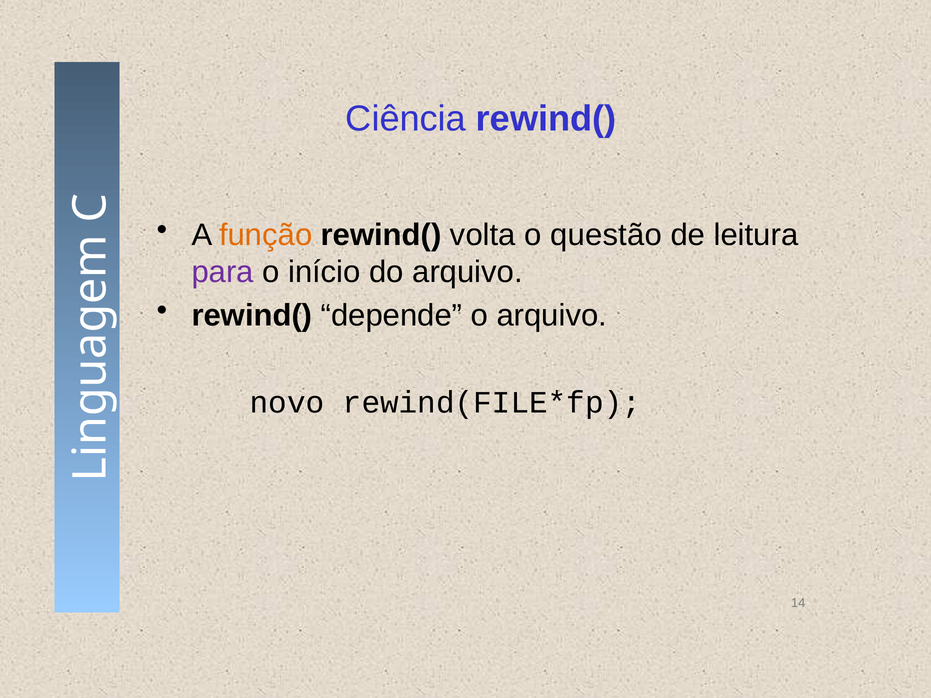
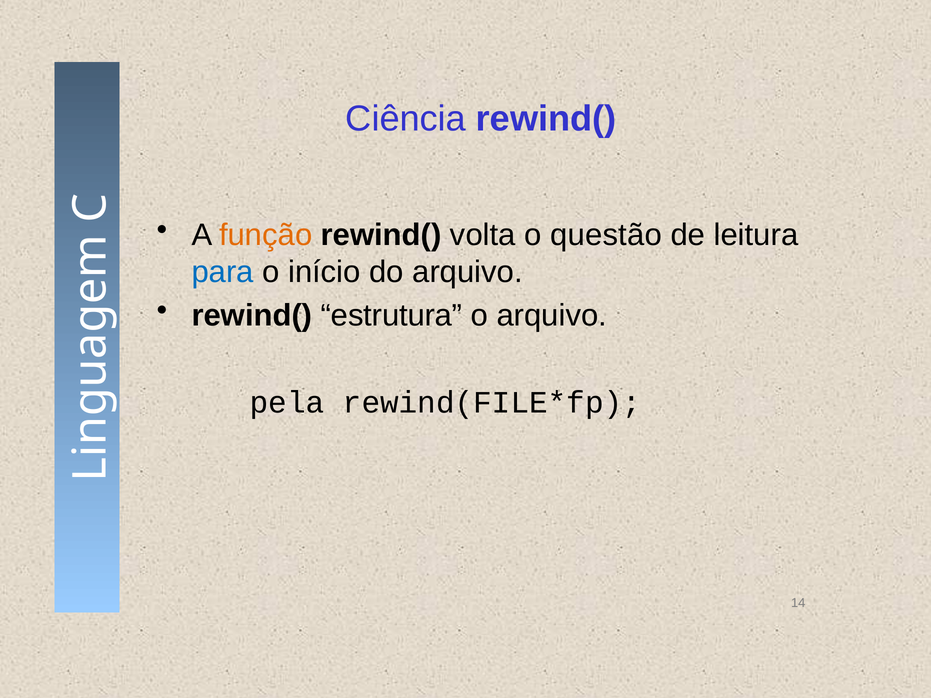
para colour: purple -> blue (223, 272)
depende: depende -> estrutura (392, 316)
novo: novo -> pela (287, 402)
